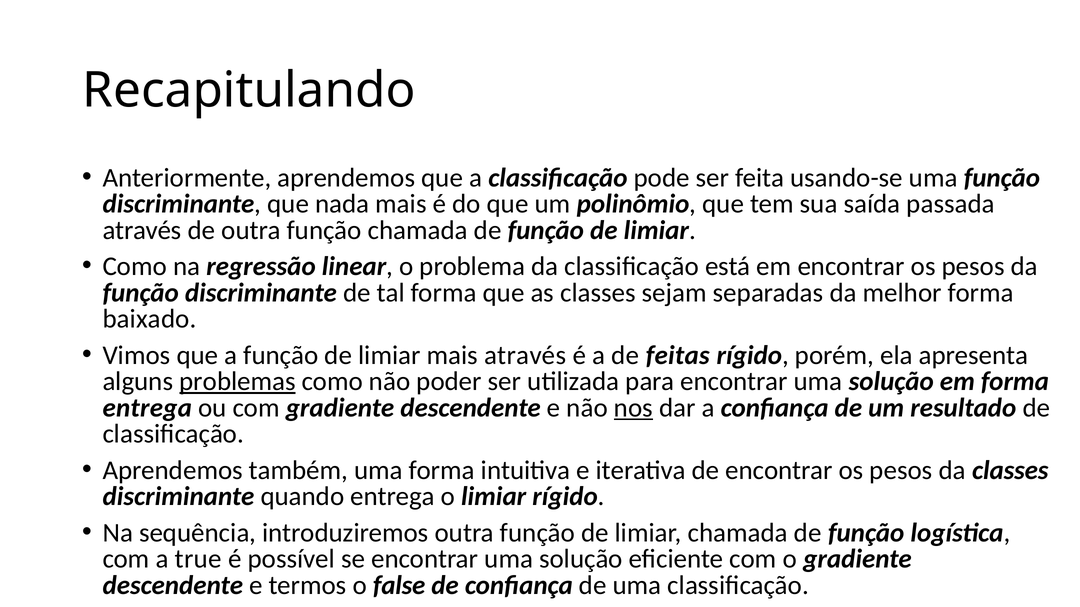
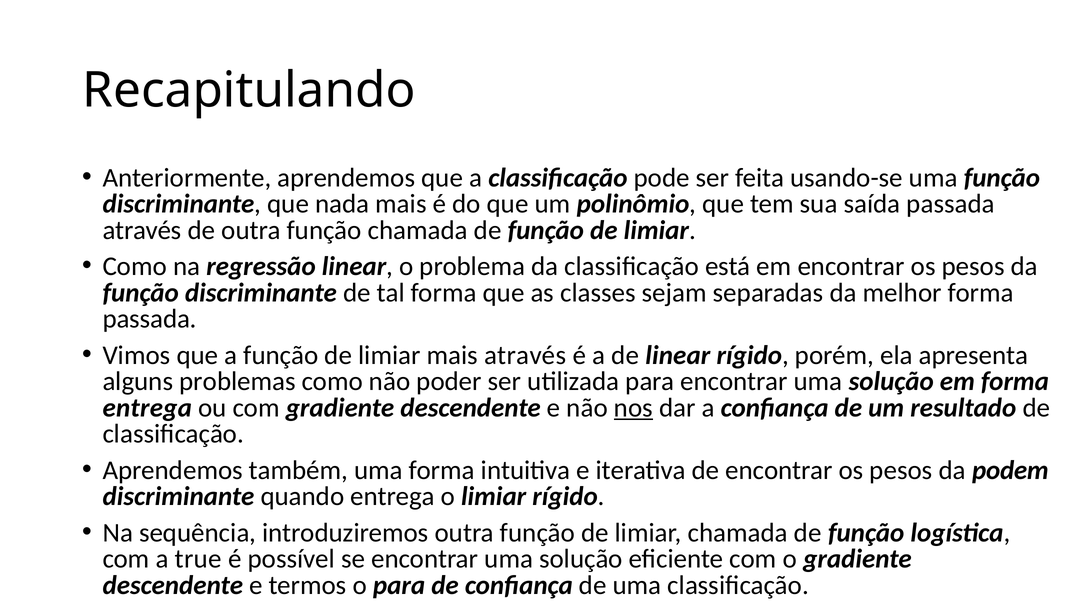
baixado: baixado -> passada (150, 319)
de feitas: feitas -> linear (678, 356)
problemas underline: present -> none (237, 382)
da classes: classes -> podem (1010, 471)
o false: false -> para (399, 586)
